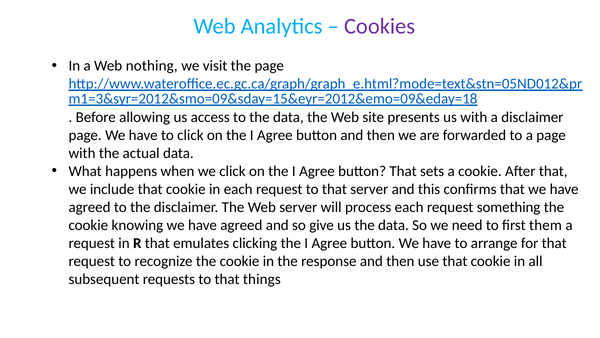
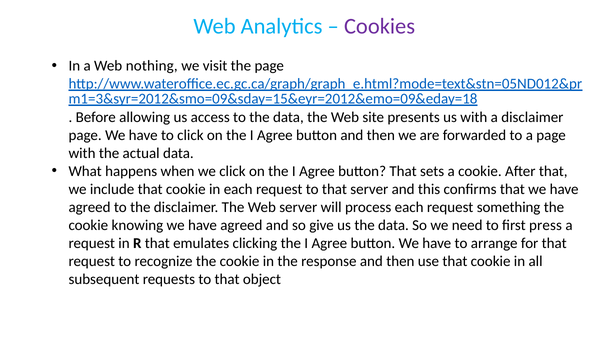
them: them -> press (545, 225)
things: things -> object (262, 279)
